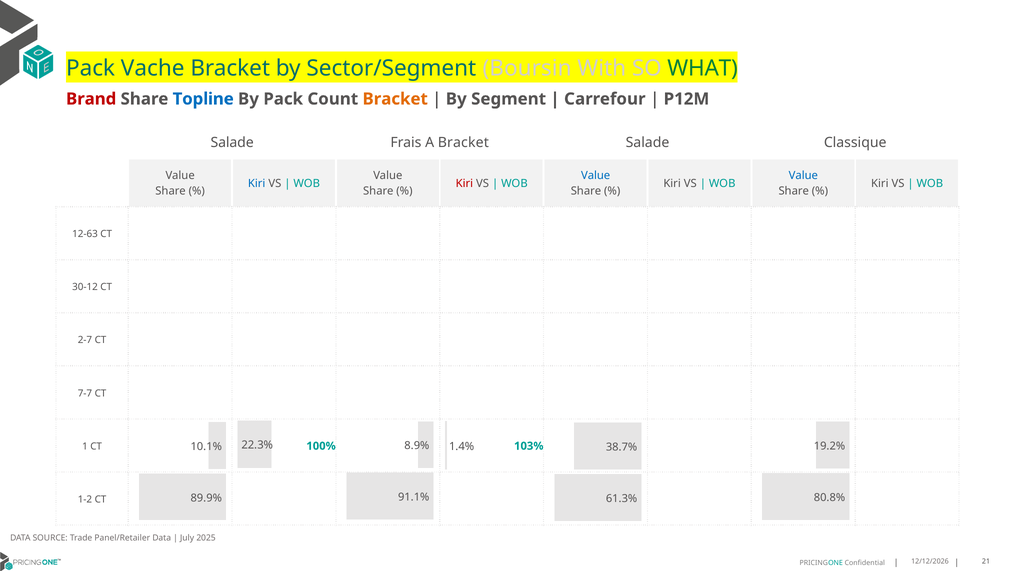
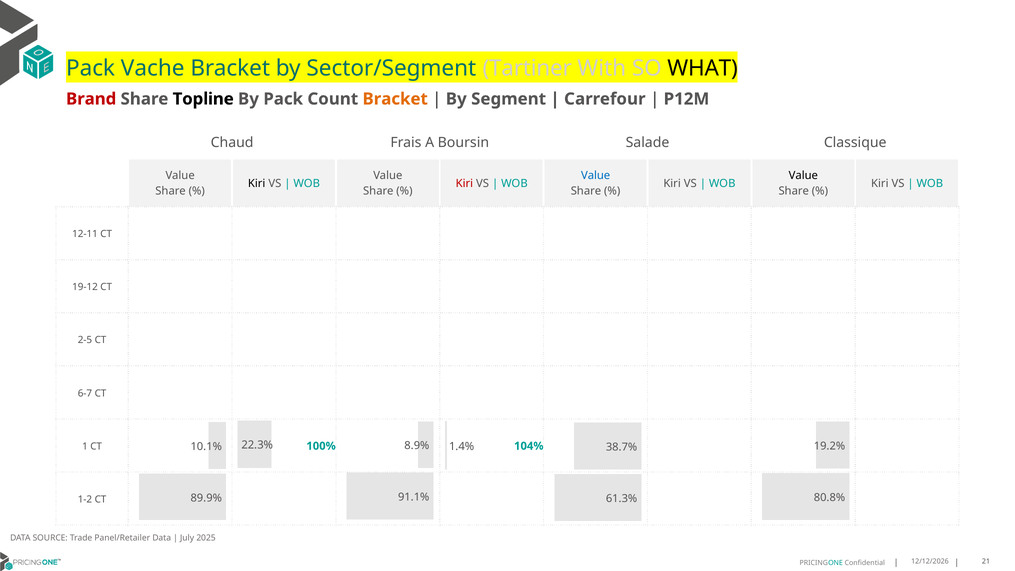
Boursin: Boursin -> Tartiner (527, 68)
WHAT colour: green -> black (703, 68)
Topline colour: blue -> black (203, 99)
Salade: Salade -> Chaud (232, 143)
A Bracket: Bracket -> Boursin (463, 143)
Value colour: blue -> black (803, 176)
Kiri colour: blue -> black (257, 183)
12-63: 12-63 -> 12-11 (85, 234)
30-12: 30-12 -> 19-12 (85, 287)
2-7: 2-7 -> 2-5 (85, 340)
7-7: 7-7 -> 6-7 (85, 393)
103%: 103% -> 104% (529, 446)
